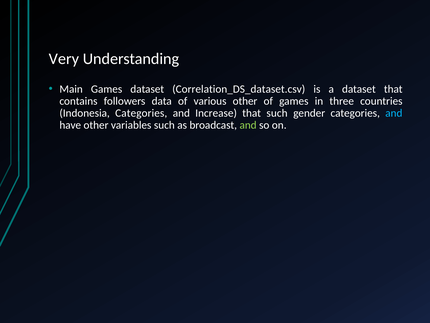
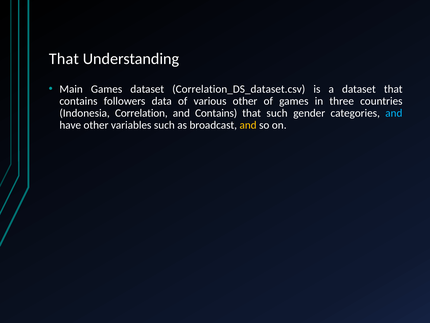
Very: Very -> That (64, 59)
Indonesia Categories: Categories -> Correlation (141, 113)
and Increase: Increase -> Contains (216, 113)
and colour: light green -> yellow (248, 125)
